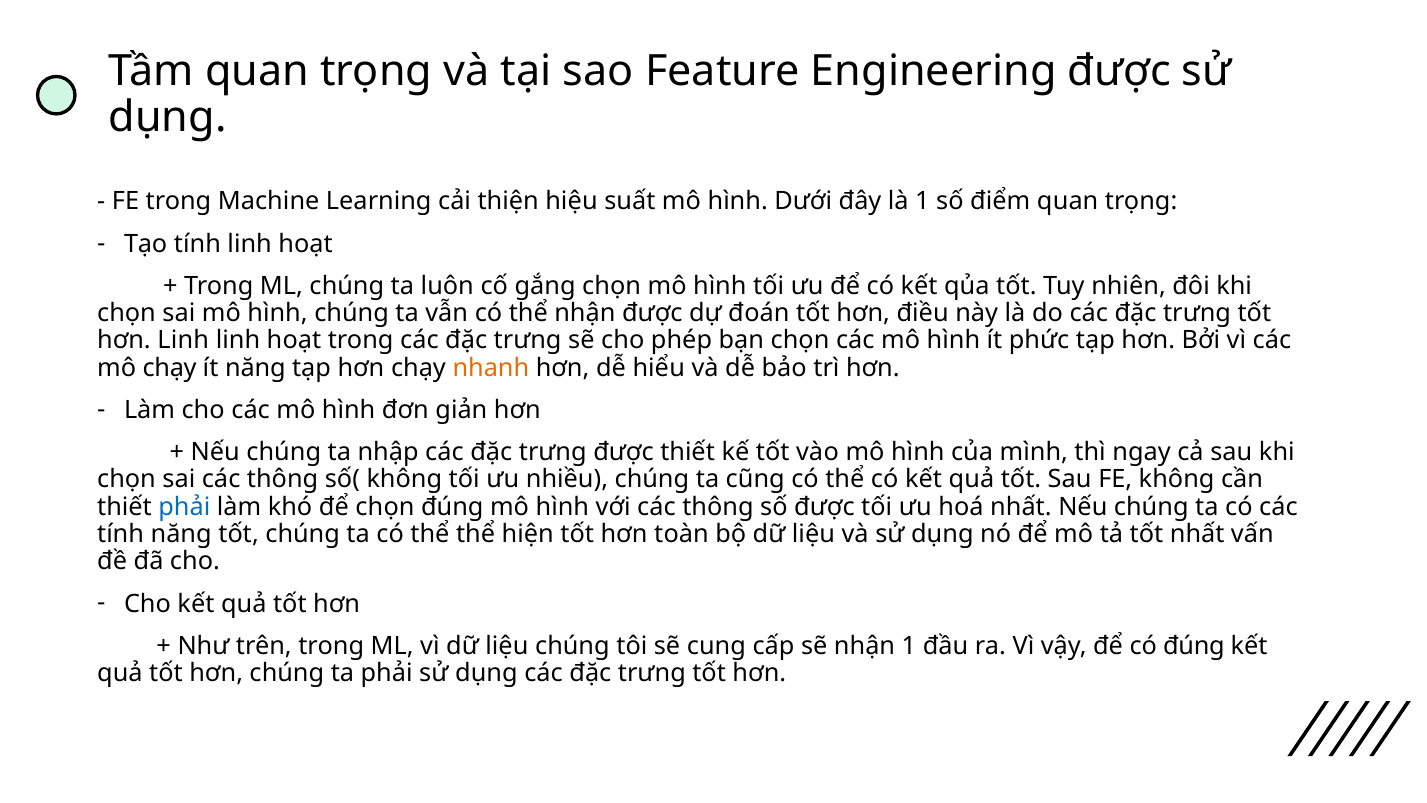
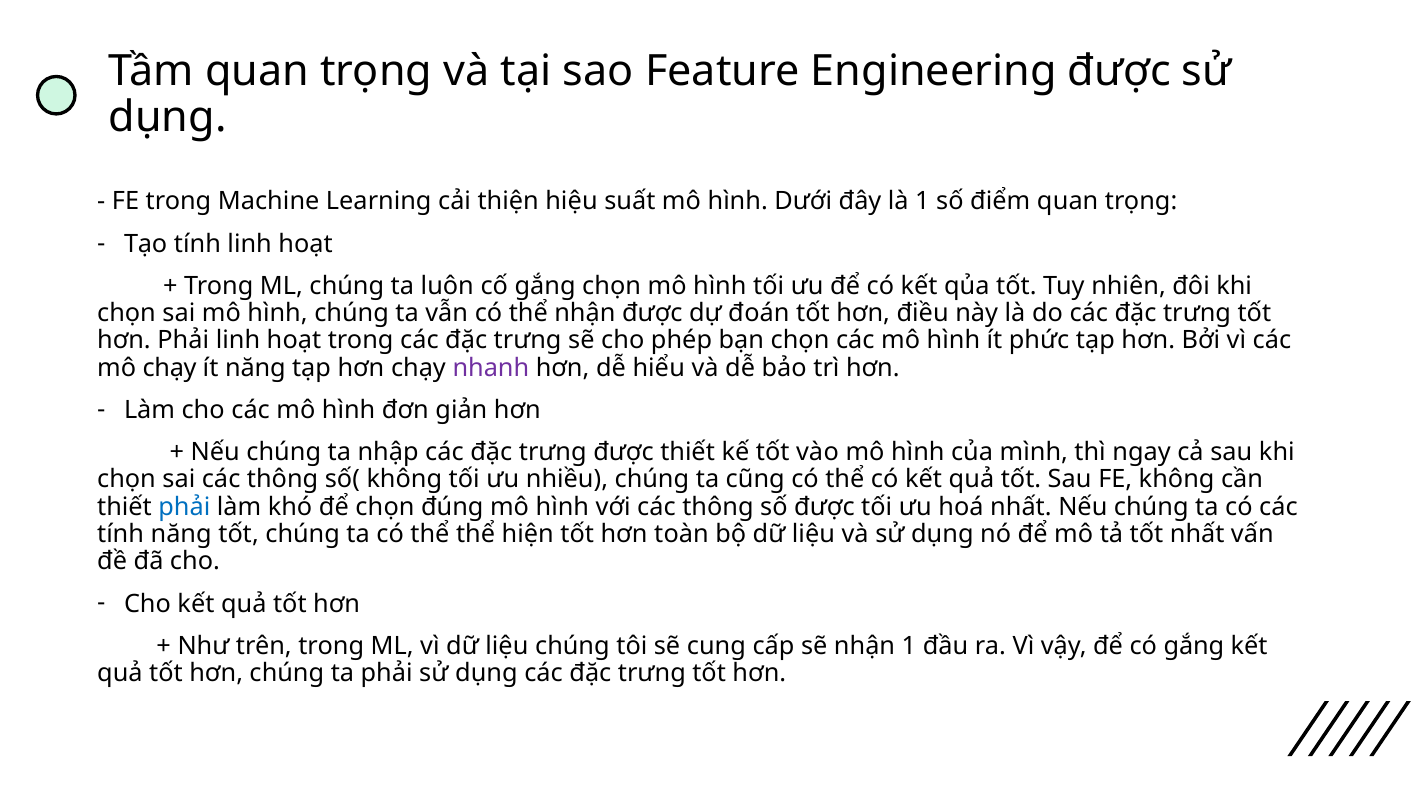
hơn Linh: Linh -> Phải (183, 340)
nhanh colour: orange -> purple (491, 368)
có đúng: đúng -> gắng (1194, 646)
